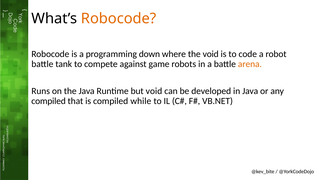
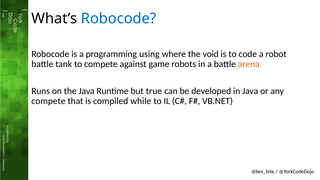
Robocode colour: orange -> blue (119, 19)
down: down -> using (149, 54)
but void: void -> true (154, 91)
compiled: compiled -> compete (48, 101)
